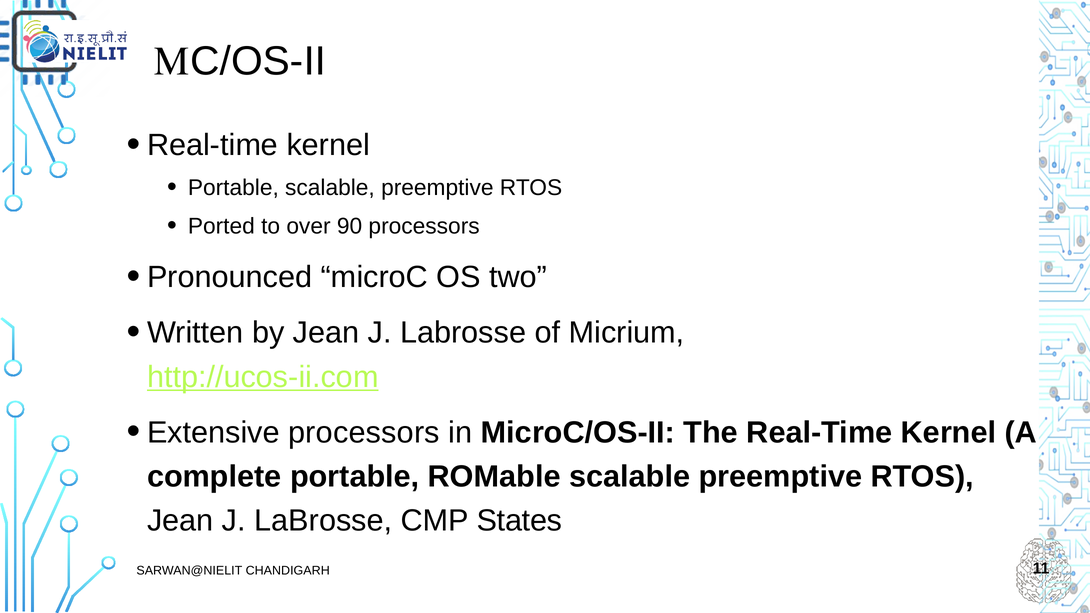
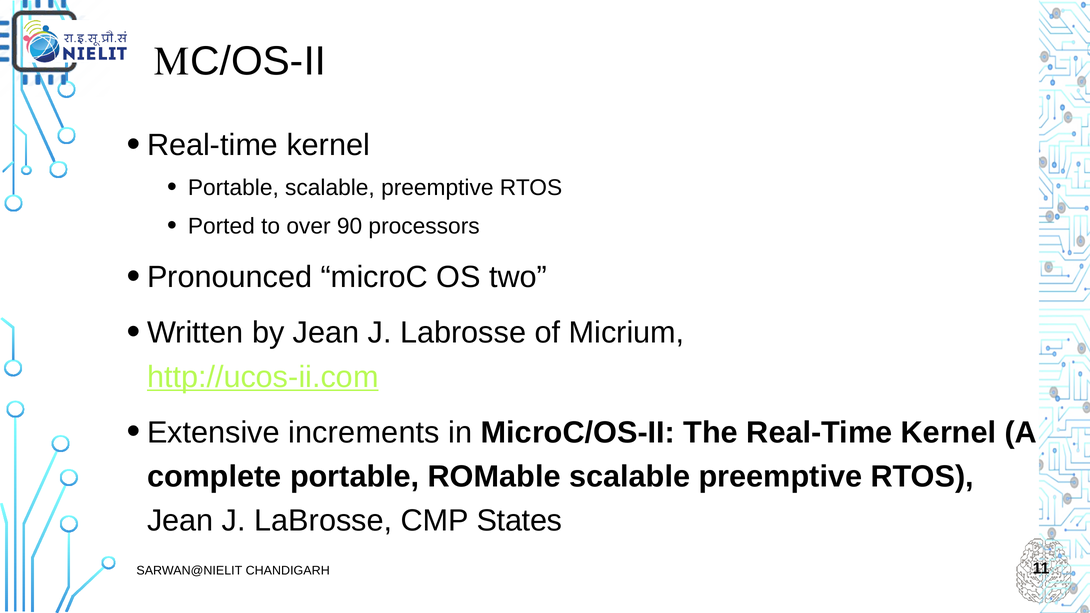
Extensive processors: processors -> increments (364, 433)
